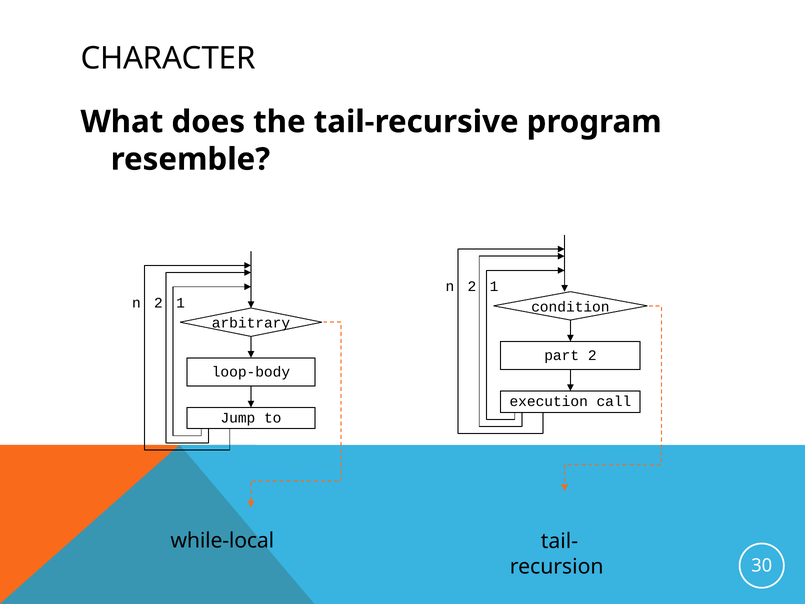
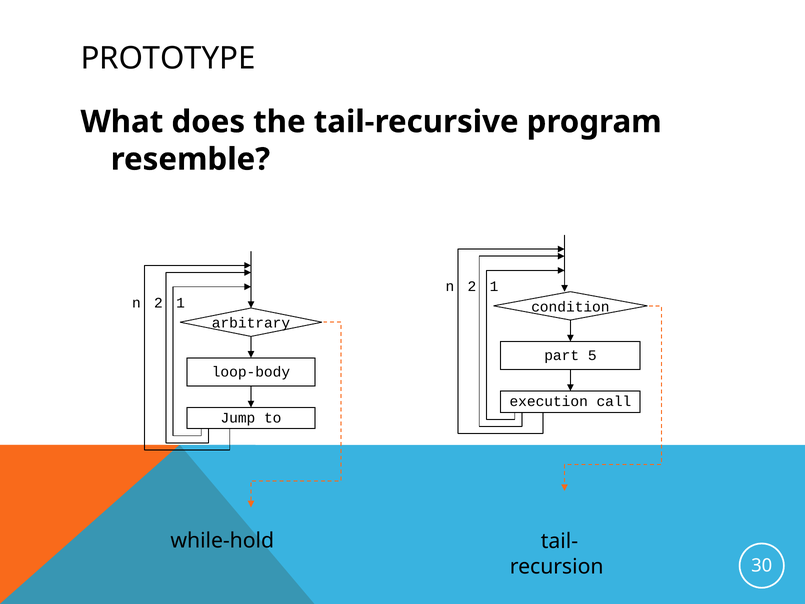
CHARACTER: CHARACTER -> PROTOTYPE (168, 59)
part 2: 2 -> 5 (592, 355)
while-local: while-local -> while-hold (222, 540)
